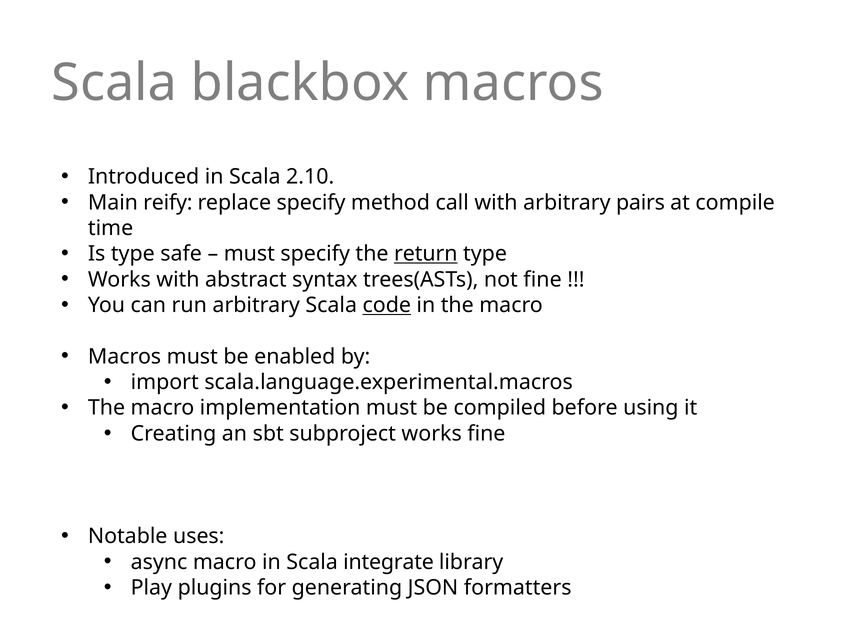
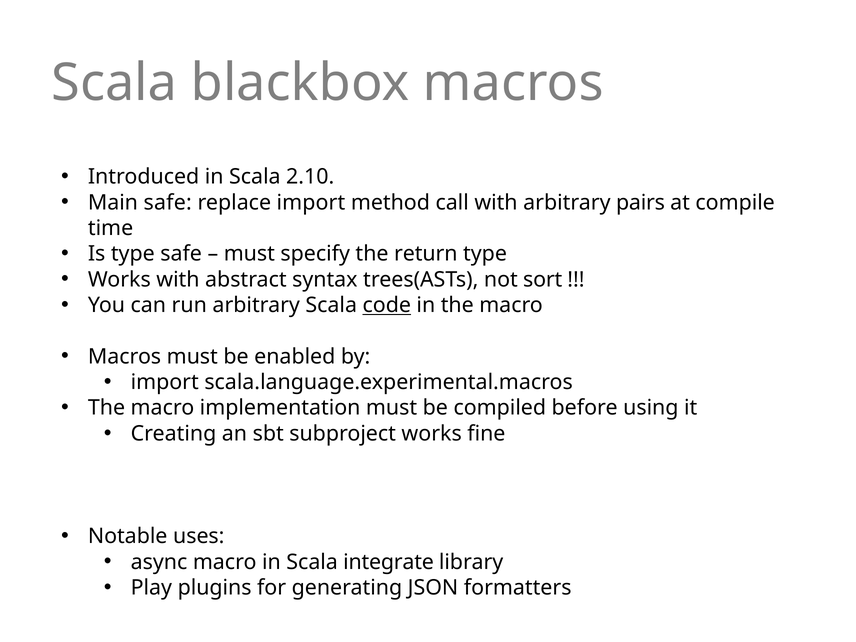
Main reify: reify -> safe (168, 202)
replace specify: specify -> import (311, 202)
return underline: present -> none (426, 254)
not fine: fine -> sort (543, 280)
